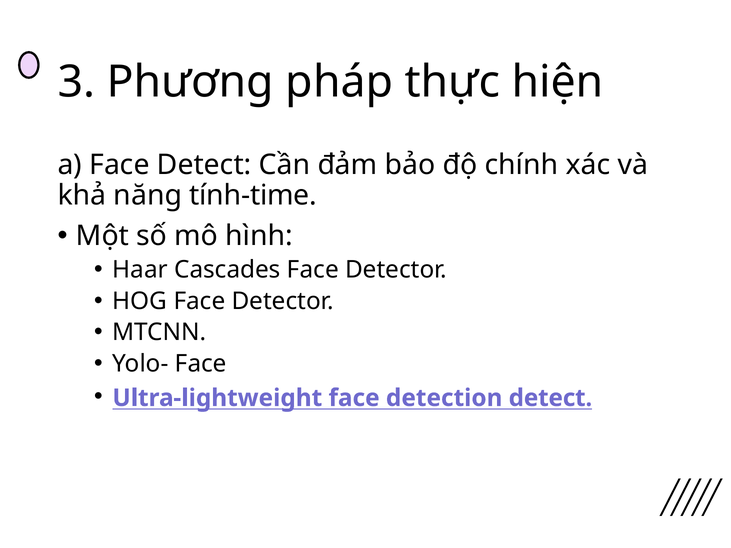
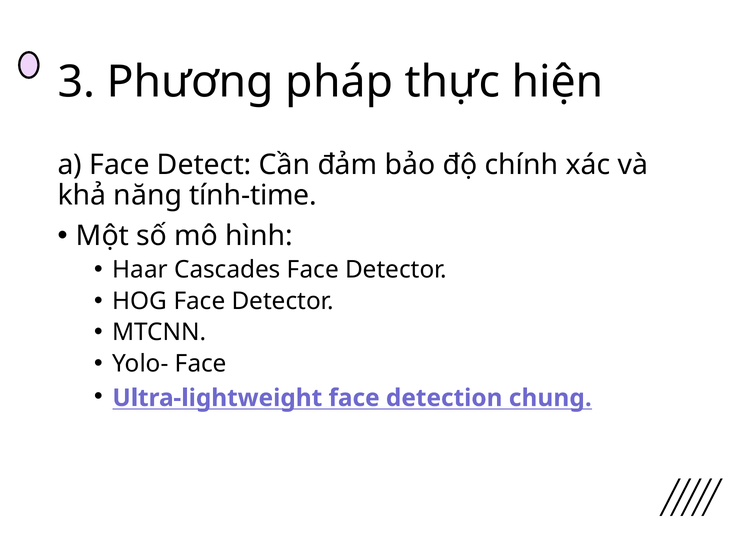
detection detect: detect -> chung (550, 398)
